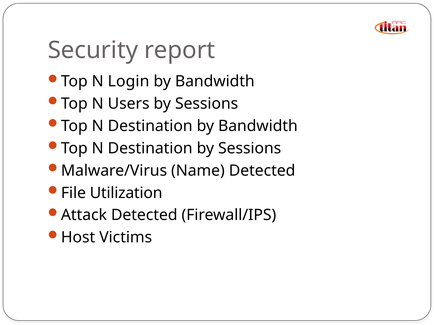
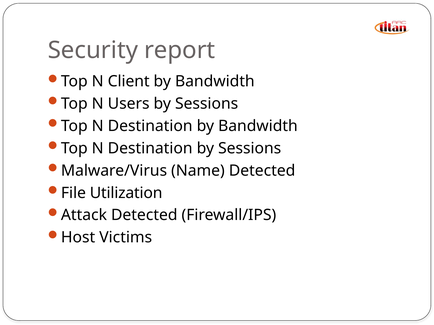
Login: Login -> Client (129, 81)
